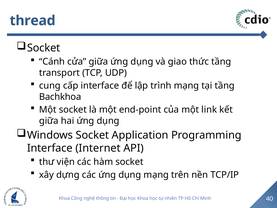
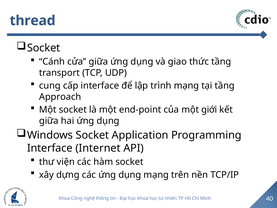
Bachkhoa: Bachkhoa -> Approach (60, 97)
link: link -> giới (209, 110)
